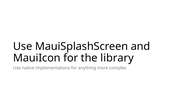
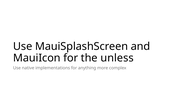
library: library -> unless (117, 58)
